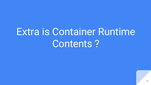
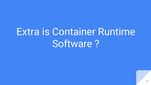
Contents: Contents -> Software (72, 44)
